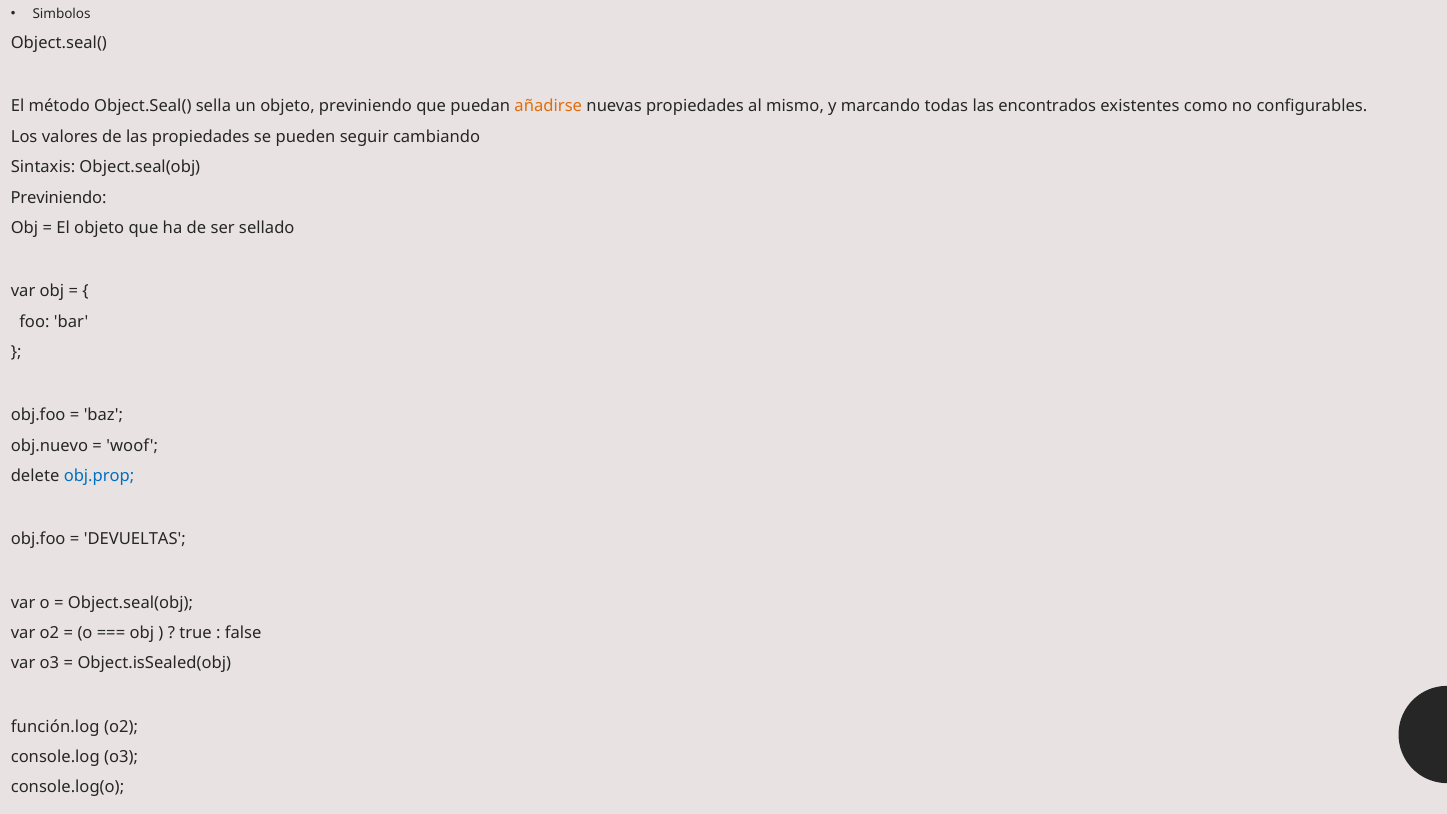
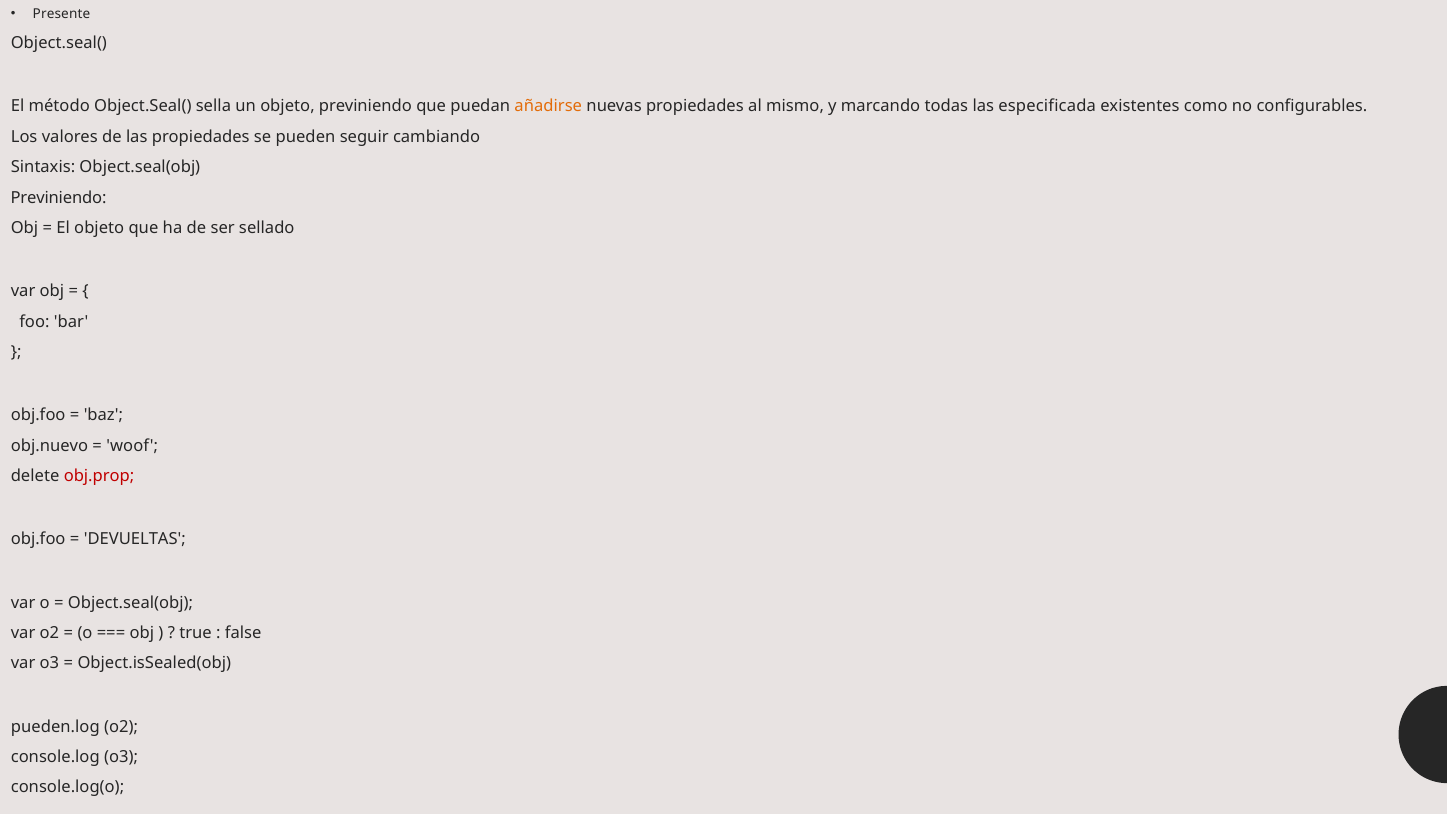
Simbolos: Simbolos -> Presente (61, 14)
encontrados: encontrados -> especificada (1047, 106)
obj.prop colour: blue -> red (99, 476)
función.log: función.log -> pueden.log (55, 727)
